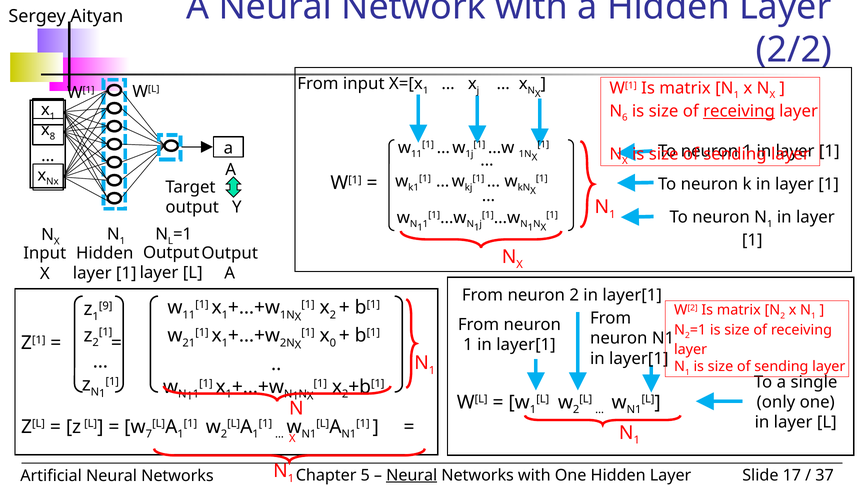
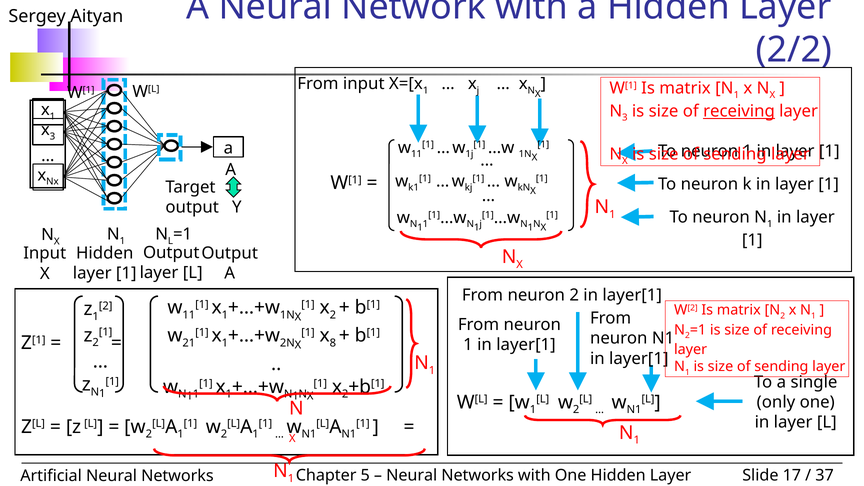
6: 6 -> 3 (625, 118)
x 8: 8 -> 3 (52, 136)
9: 9 -> 2 (106, 306)
0: 0 -> 8 (333, 343)
7: 7 -> 2 (149, 434)
Neural underline: present -> none (412, 475)
